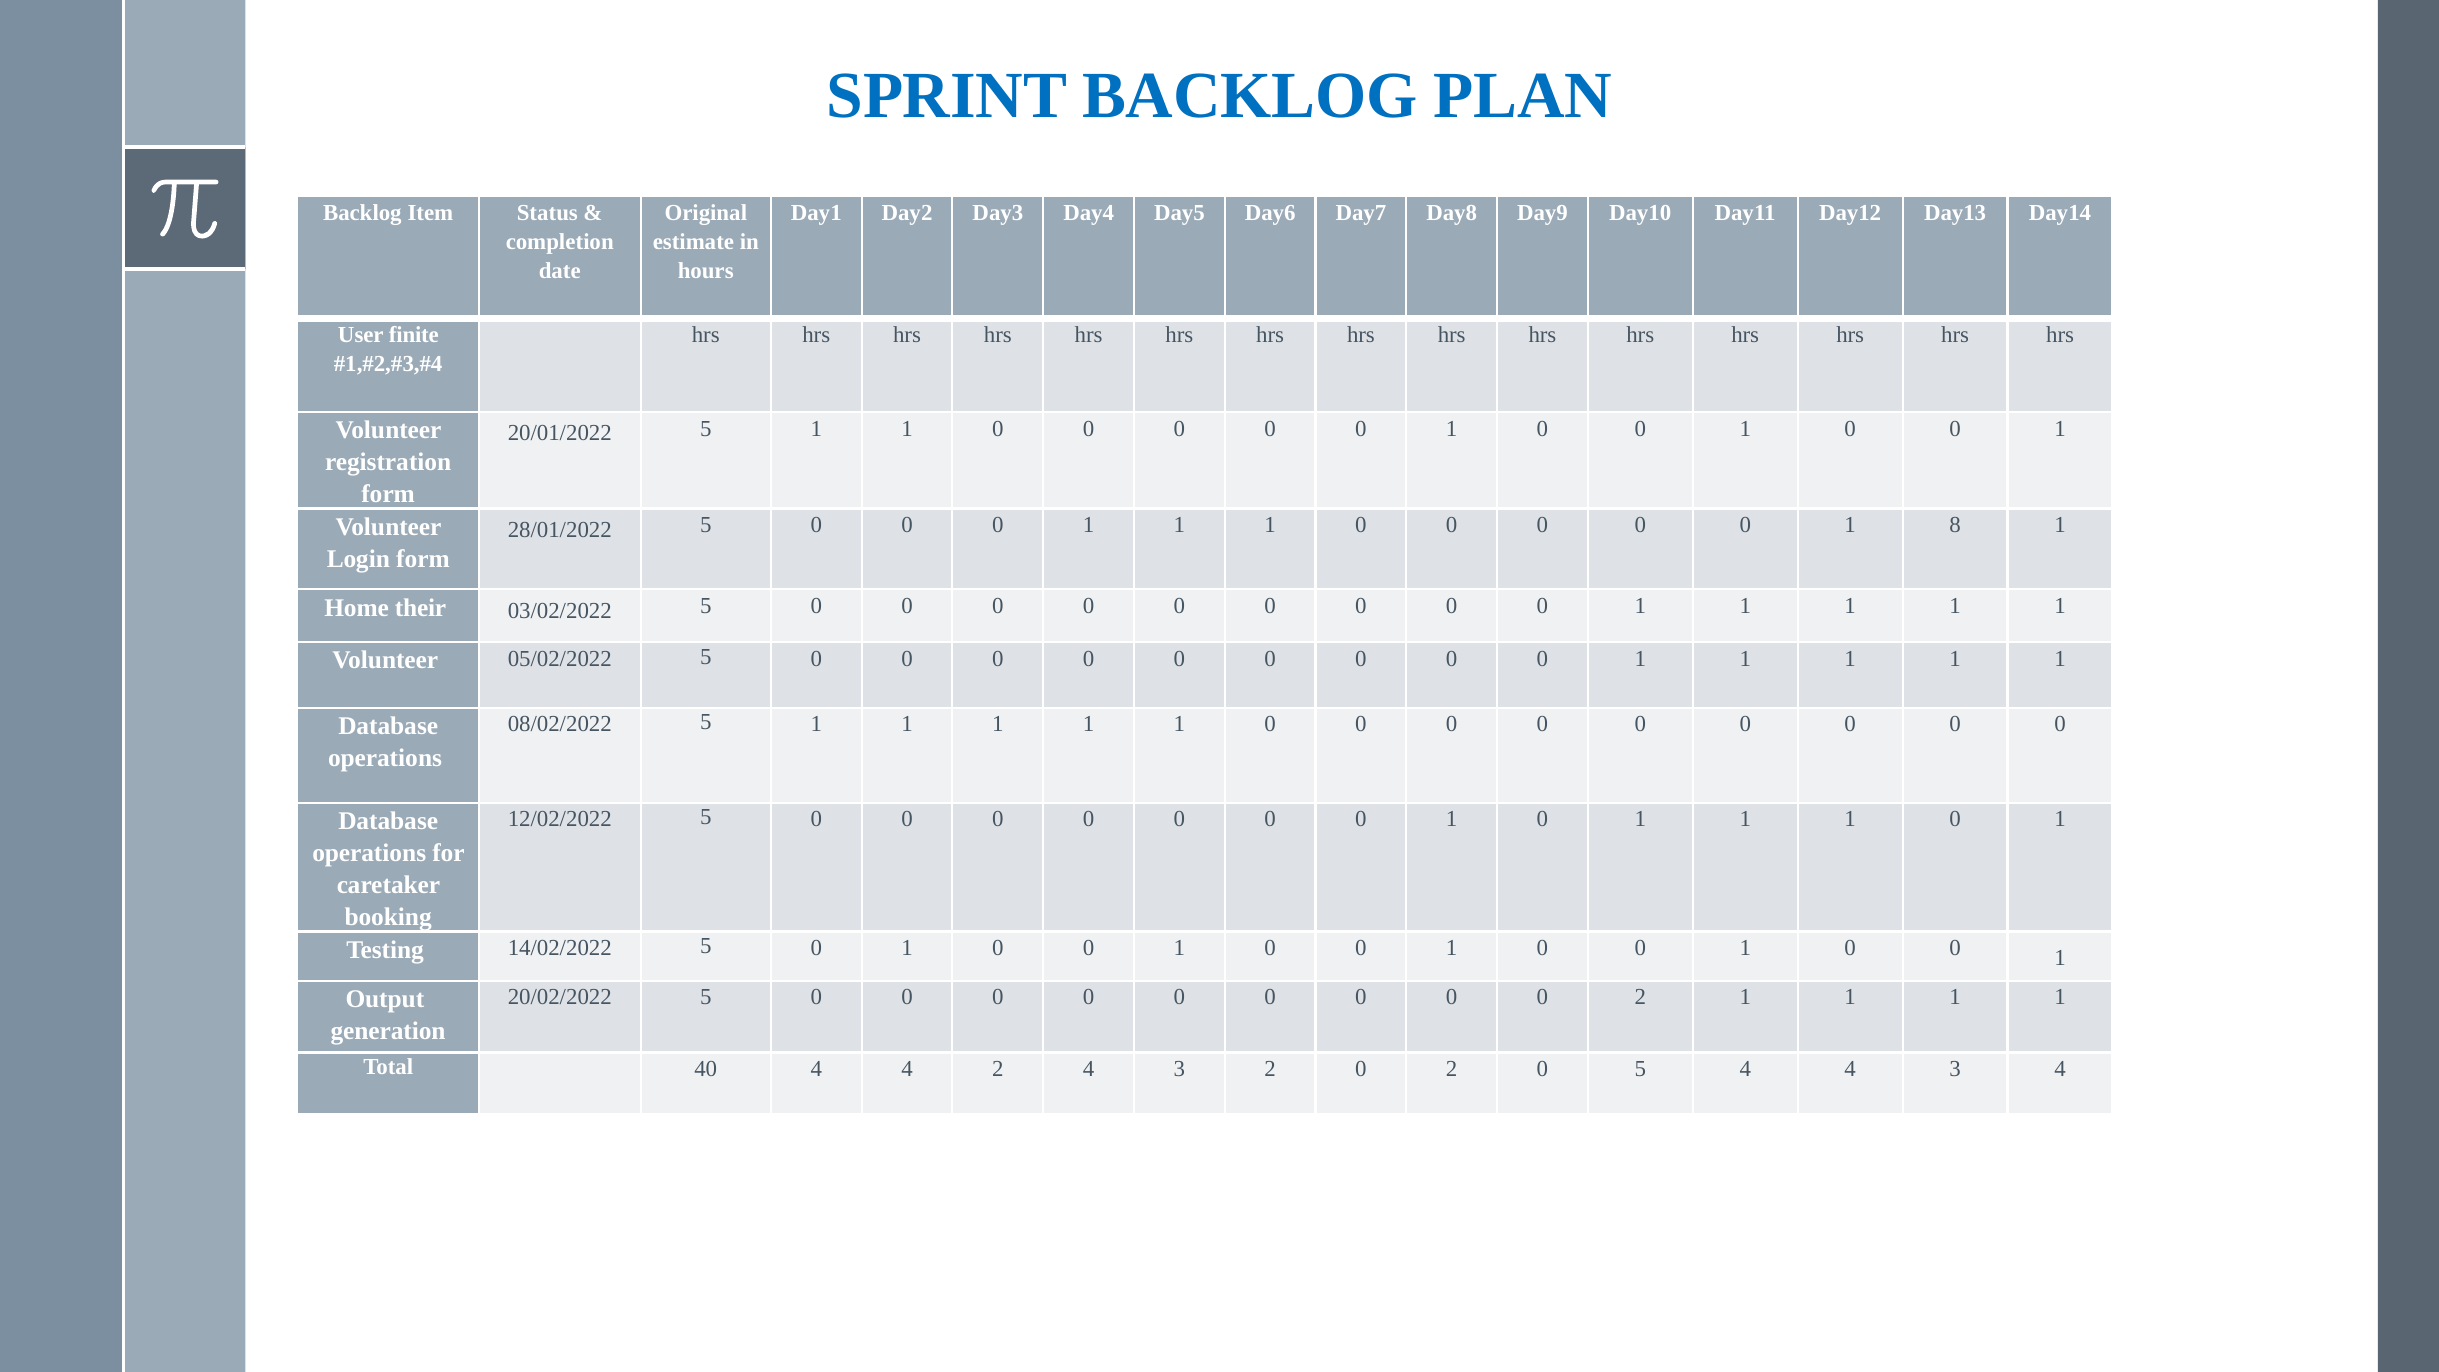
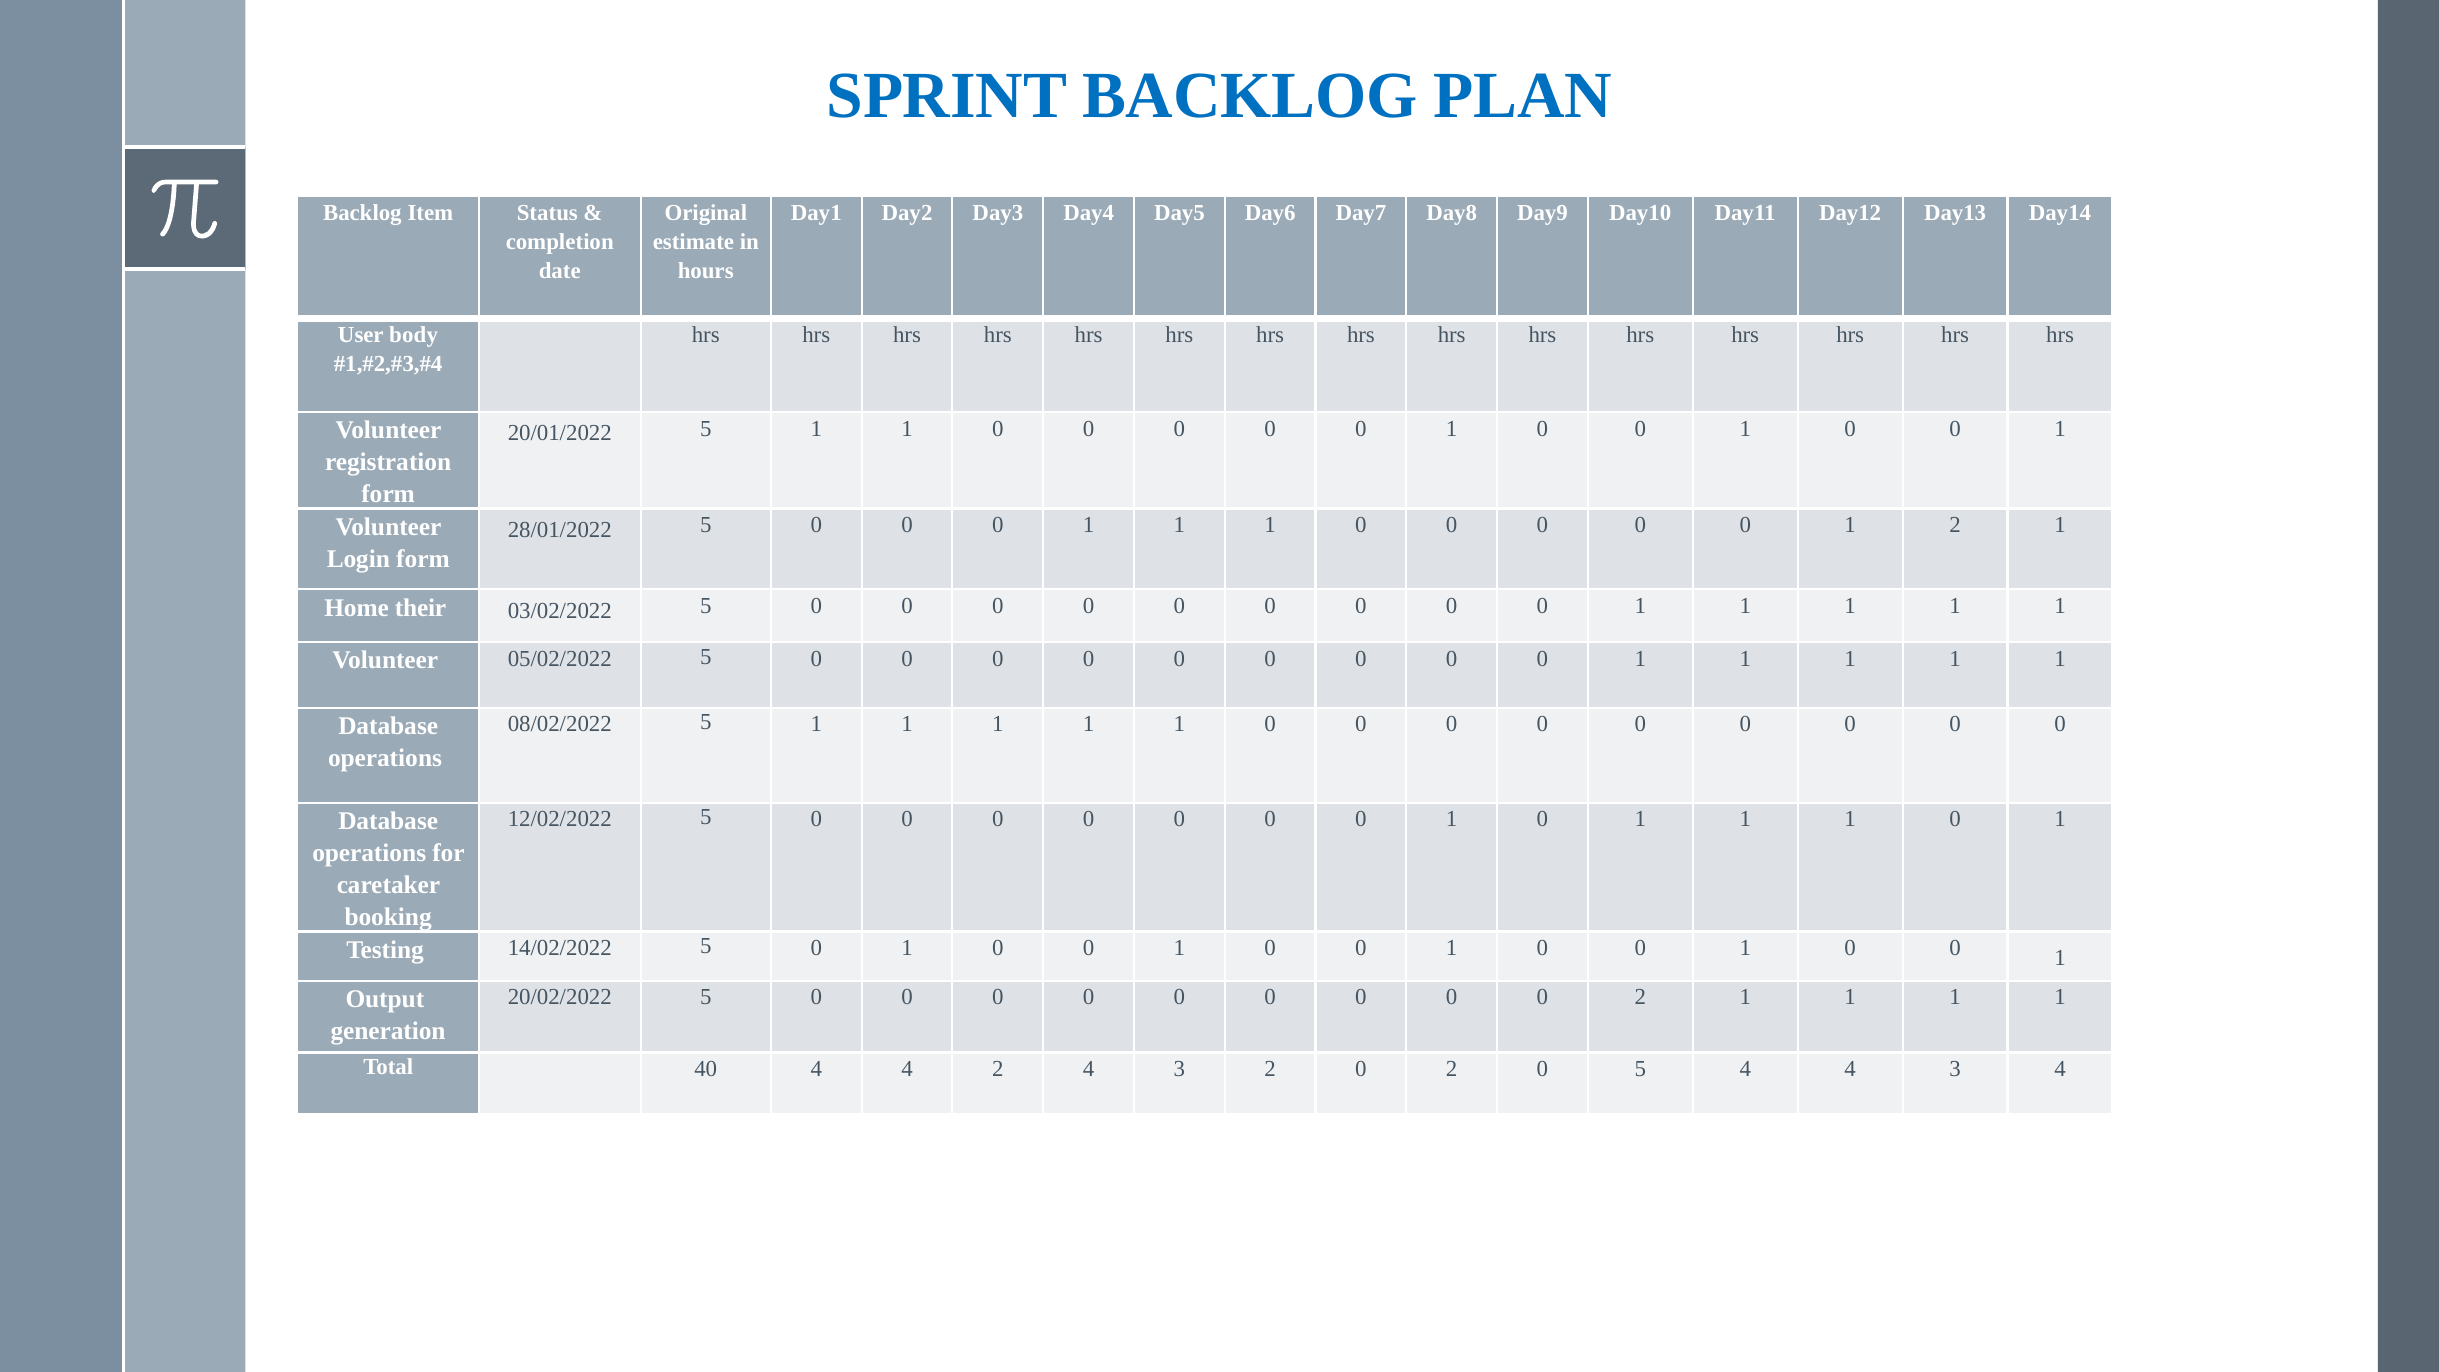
finite: finite -> body (414, 335)
1 8: 8 -> 2 (1955, 525)
